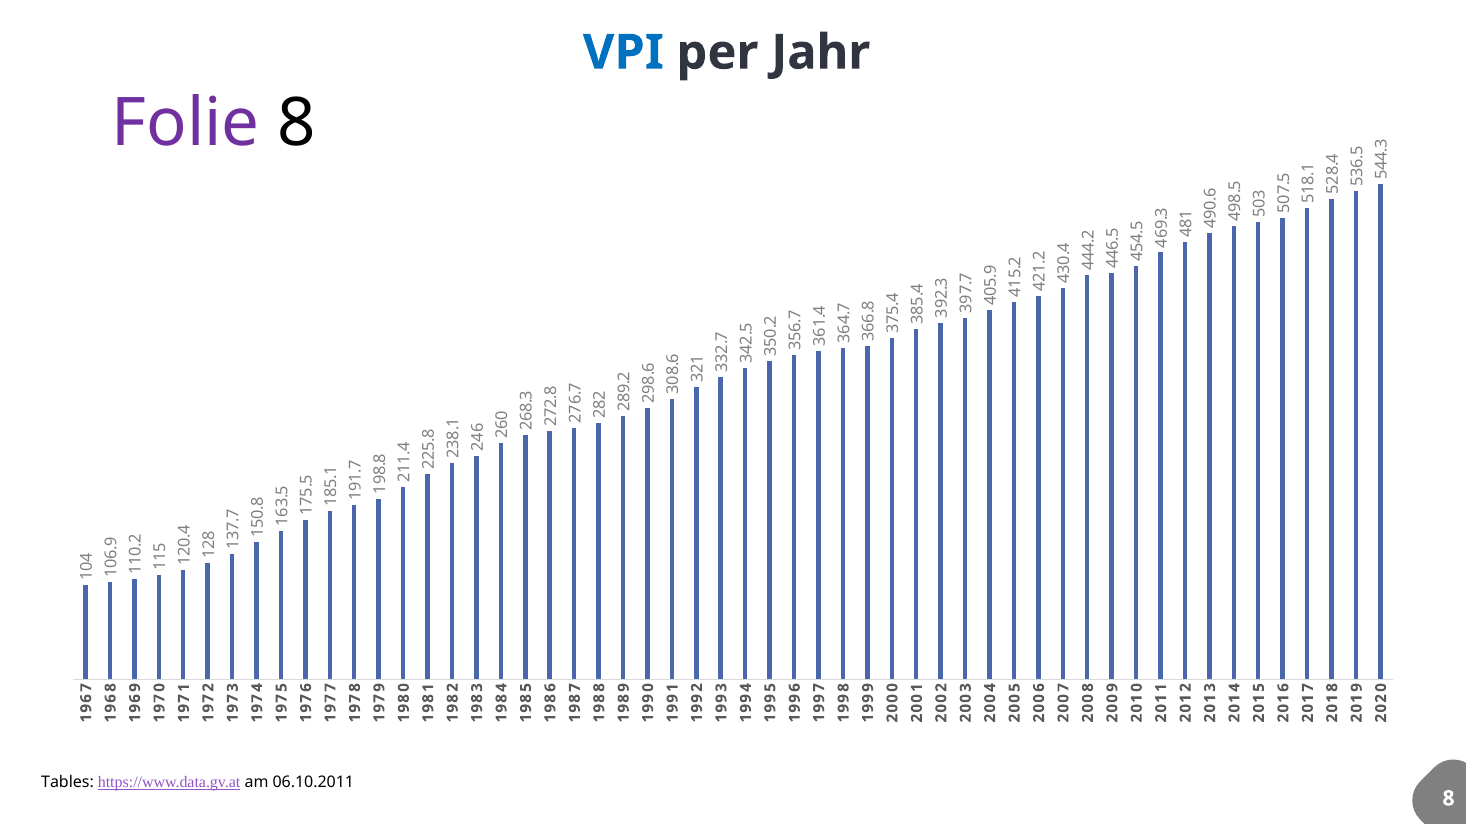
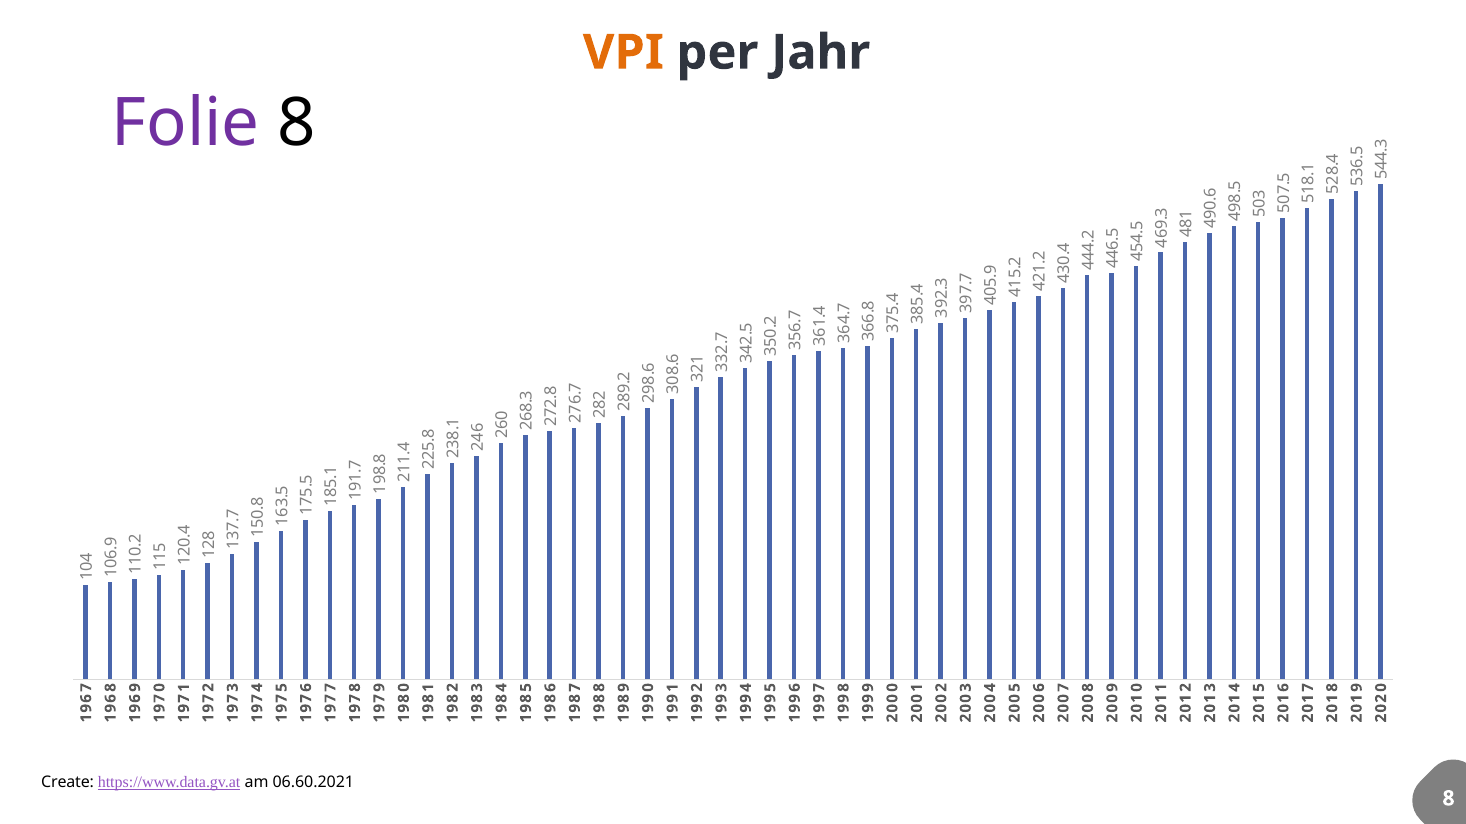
VPI colour: blue -> orange (623, 53)
Tables: Tables -> Create (68, 782)
06.10.2011: 06.10.2011 -> 06.60.2021 (313, 782)
